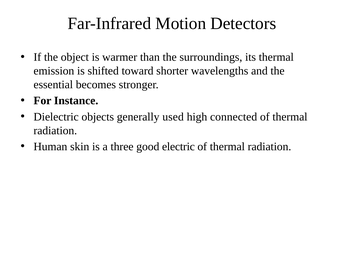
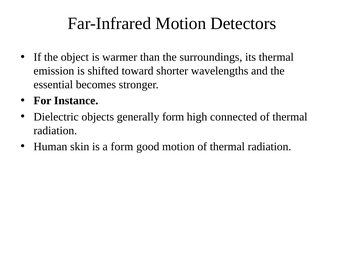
generally used: used -> form (173, 117)
a three: three -> form (122, 147)
good electric: electric -> motion (178, 147)
